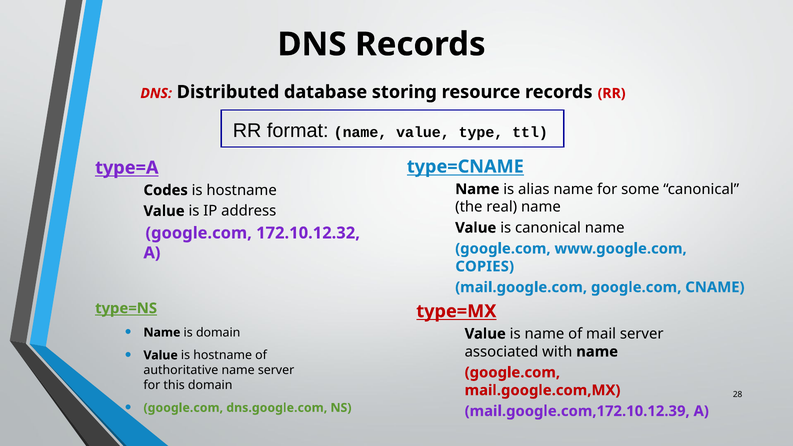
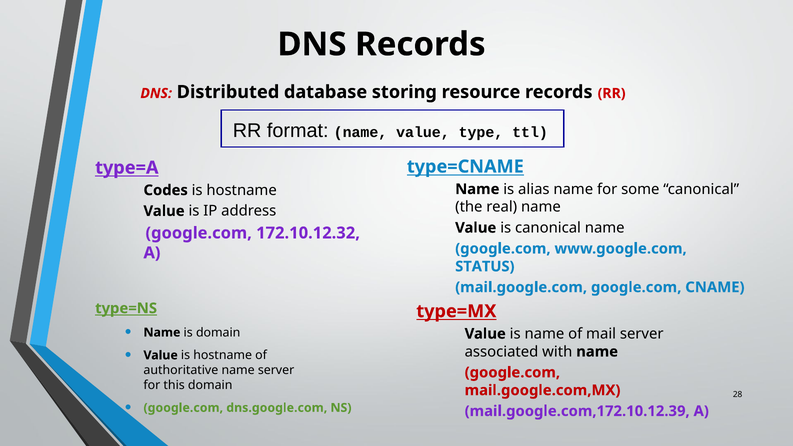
COPIES: COPIES -> STATUS (485, 266)
